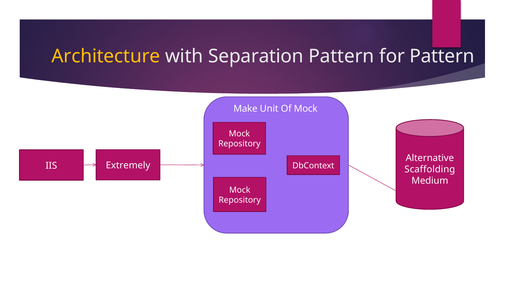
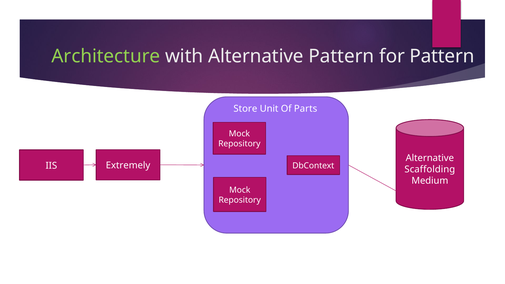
Architecture colour: yellow -> light green (106, 56)
with Separation: Separation -> Alternative (256, 56)
Make: Make -> Store (245, 109)
Of Mock: Mock -> Parts (306, 109)
